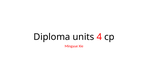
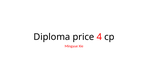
units: units -> price (83, 37)
